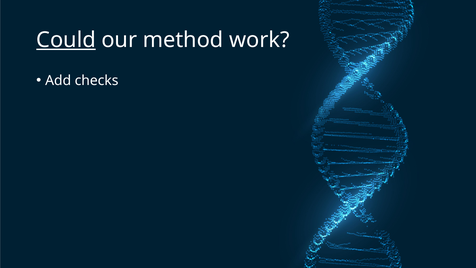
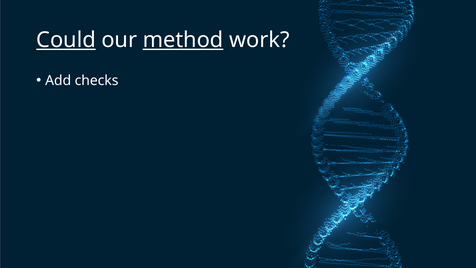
method underline: none -> present (183, 40)
